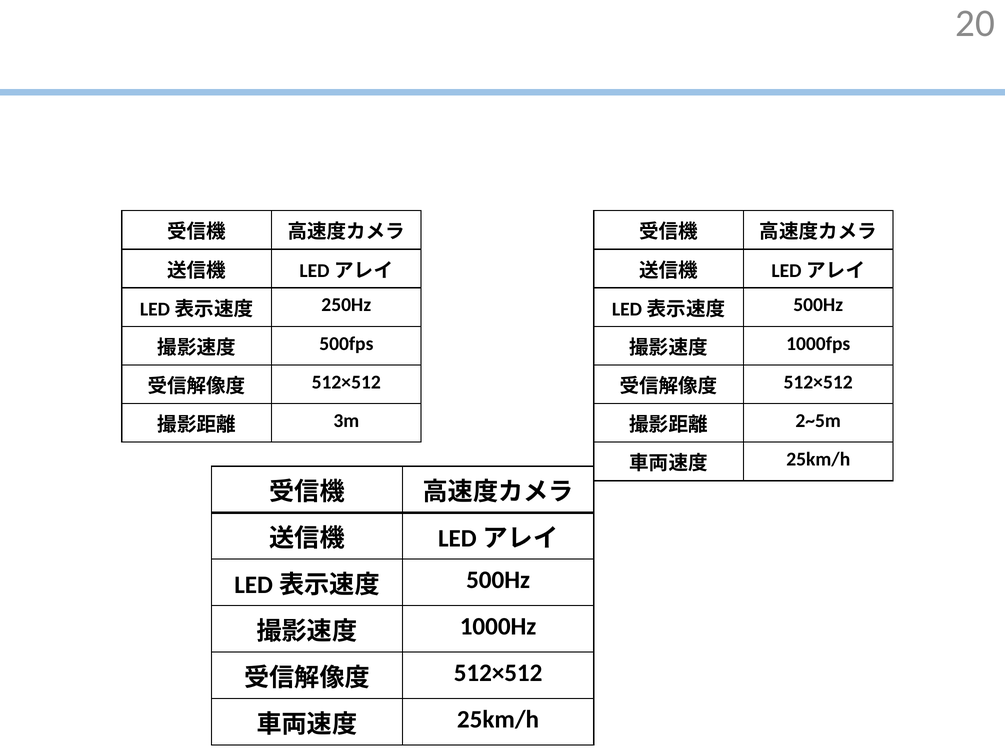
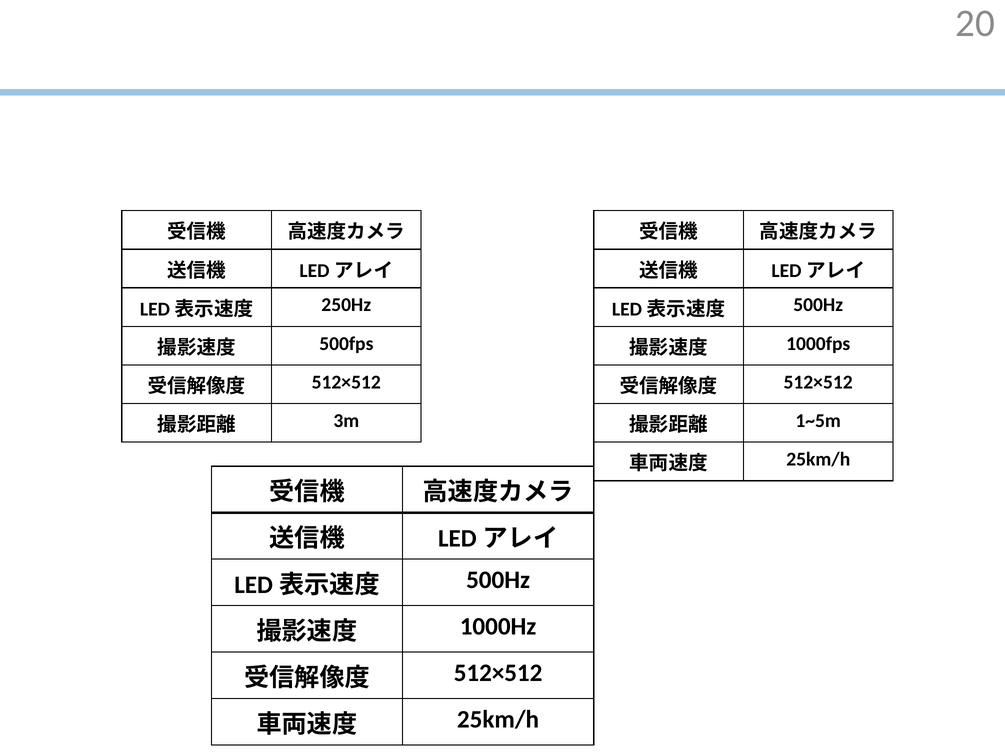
2~5m: 2~5m -> 1~5m (818, 421)
